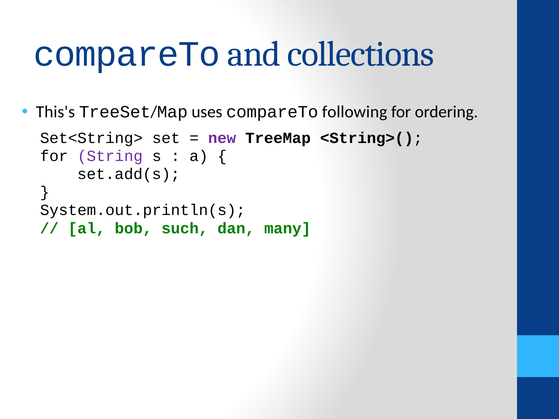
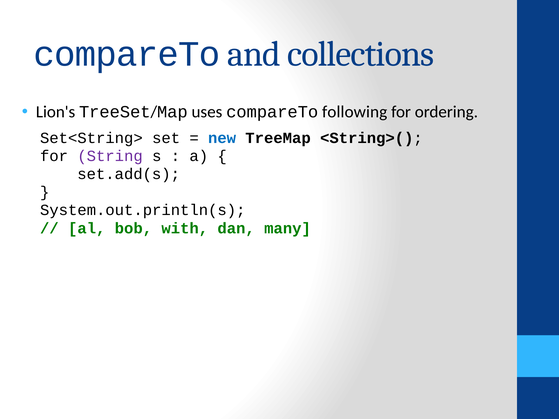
This's: This's -> Lion's (56, 112)
new colour: purple -> blue (222, 138)
such: such -> with (185, 228)
